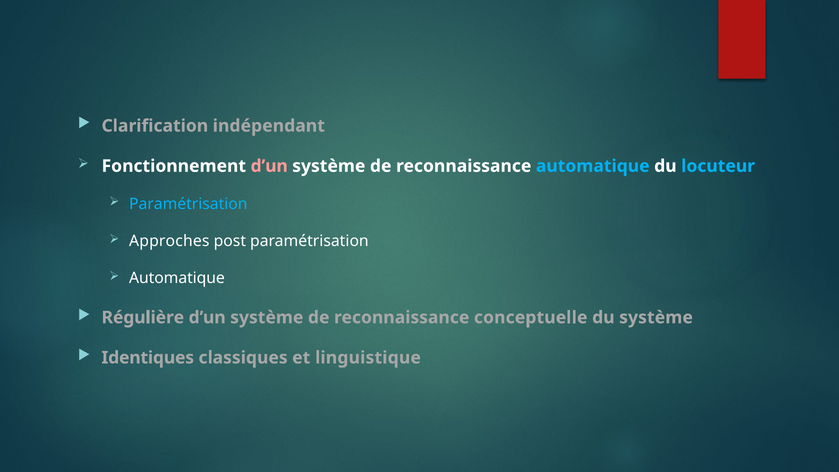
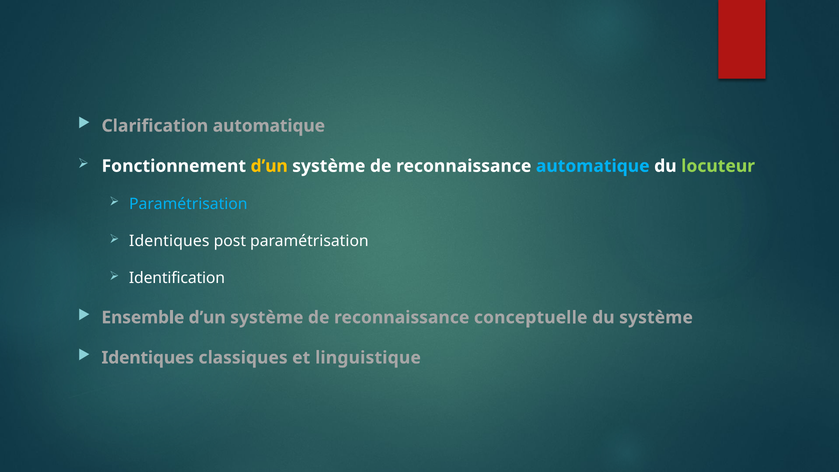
Clarification indépendant: indépendant -> automatique (269, 126)
d’un colour: pink -> yellow (269, 166)
locuteur colour: light blue -> light green (718, 166)
Approches: Approches -> Identiques (169, 241)
Automatique: Automatique -> Identification (177, 278)
Régulière: Régulière -> Ensemble (143, 317)
